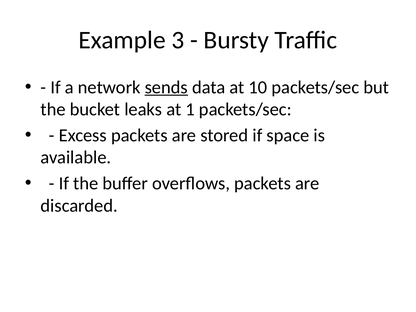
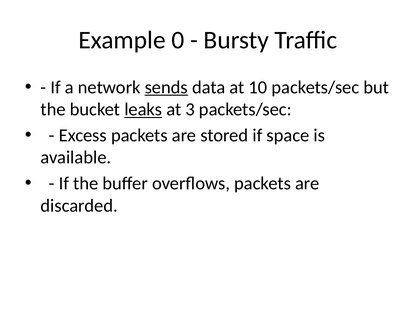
3: 3 -> 0 (178, 40)
leaks underline: none -> present (143, 109)
1: 1 -> 3 (190, 109)
